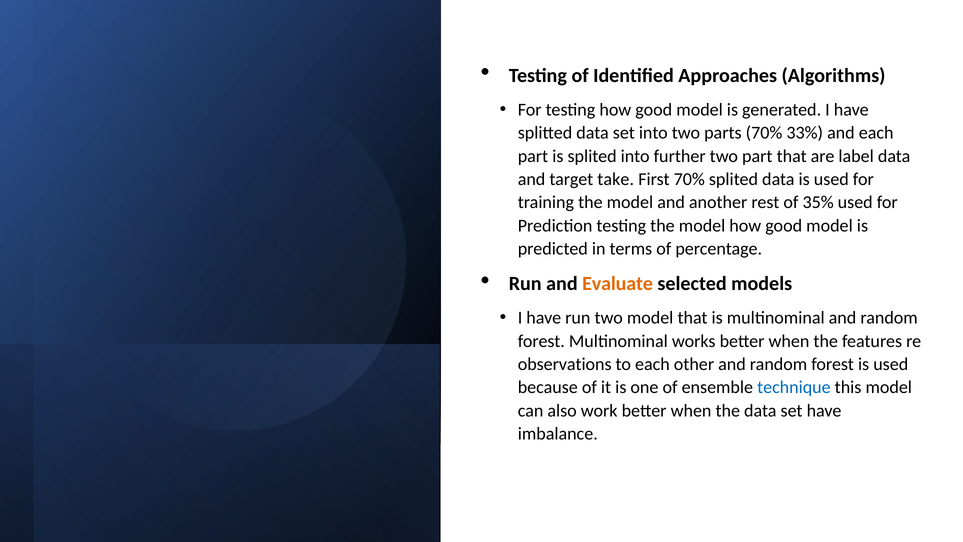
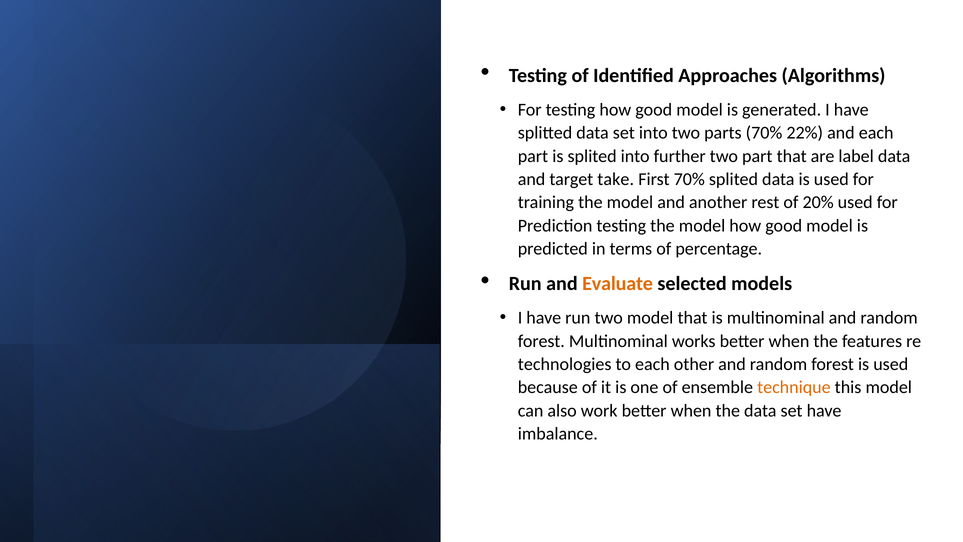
33%: 33% -> 22% (805, 133)
35%: 35% -> 20% (818, 202)
observations: observations -> technologies (565, 364)
technique colour: blue -> orange (794, 387)
